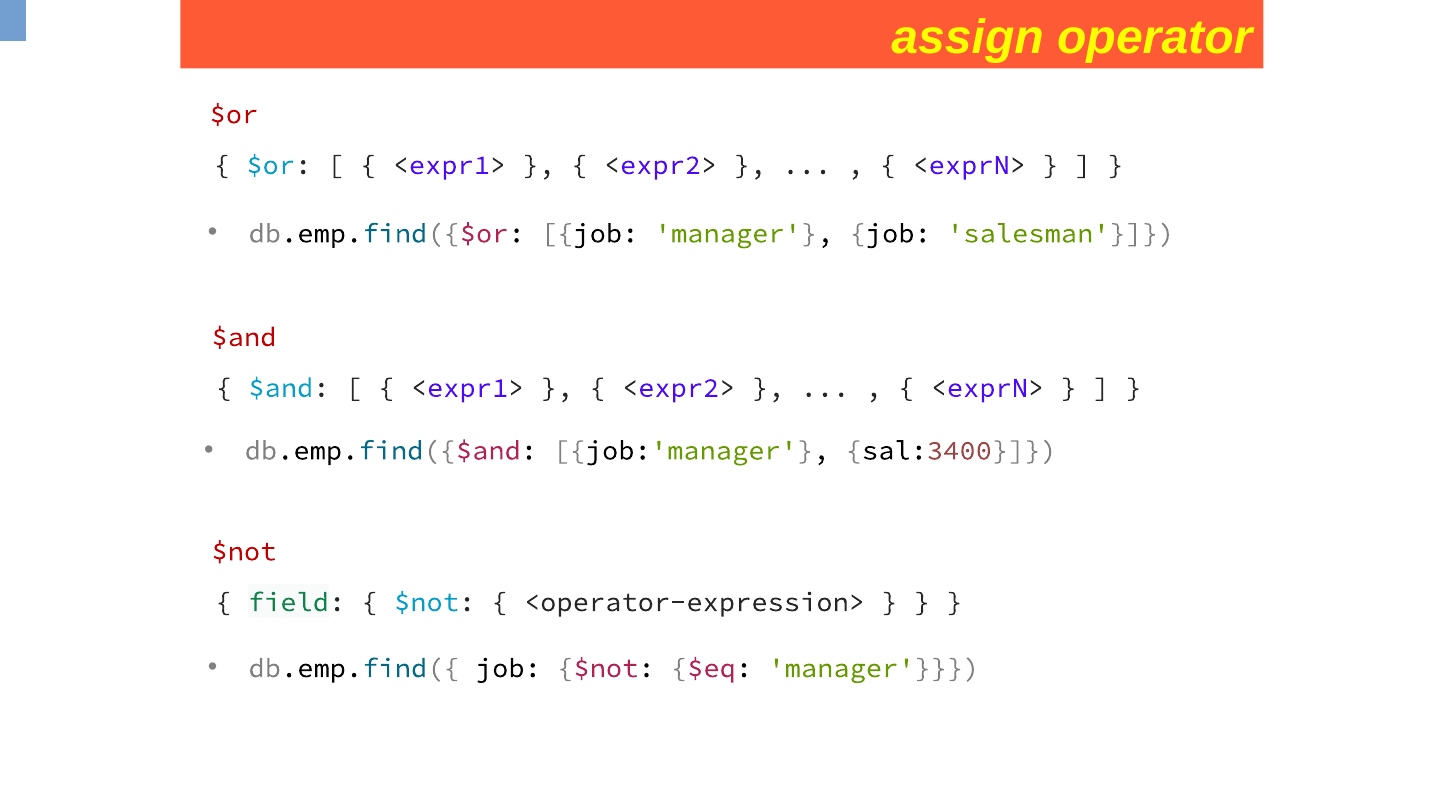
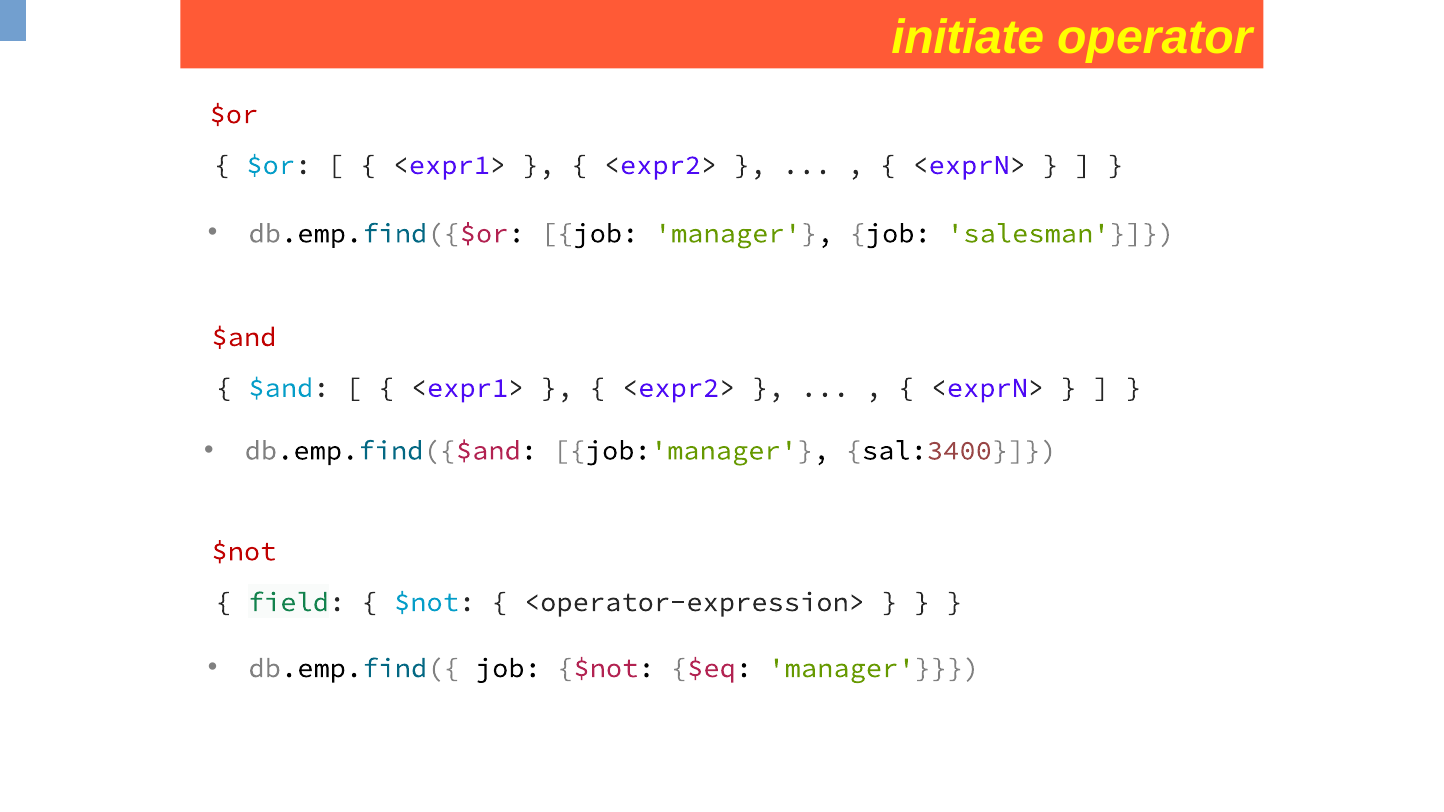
assign: assign -> initiate (968, 38)
